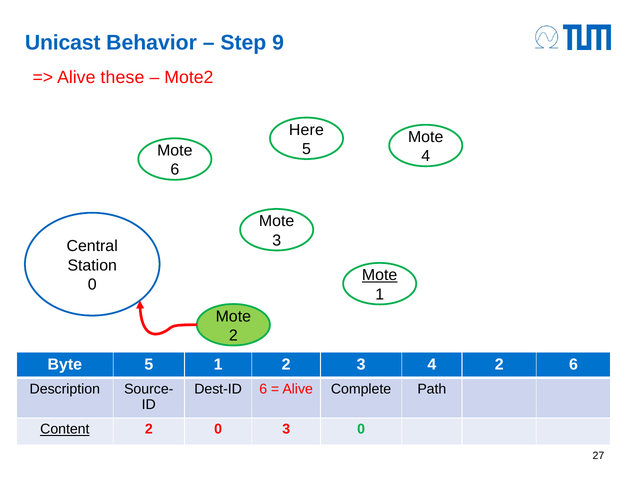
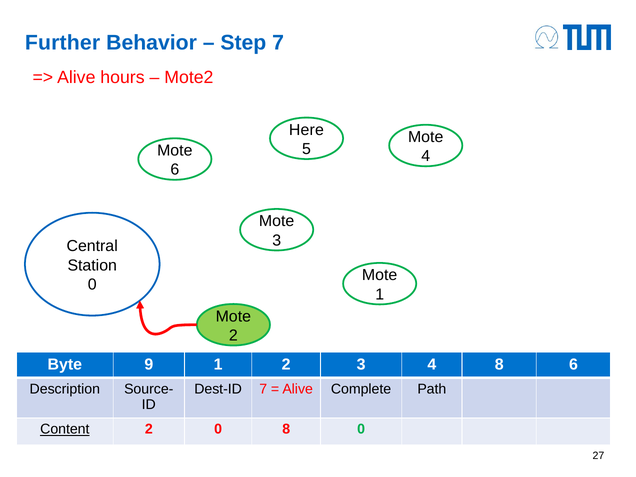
Unicast: Unicast -> Further (63, 43)
Step 9: 9 -> 7 (278, 43)
these: these -> hours (122, 77)
Mote underline: present -> none (380, 275)
Byte 5: 5 -> 9 (149, 365)
4 2: 2 -> 8 (499, 365)
Dest-ID 6: 6 -> 7 (263, 389)
0 3: 3 -> 8 (286, 429)
